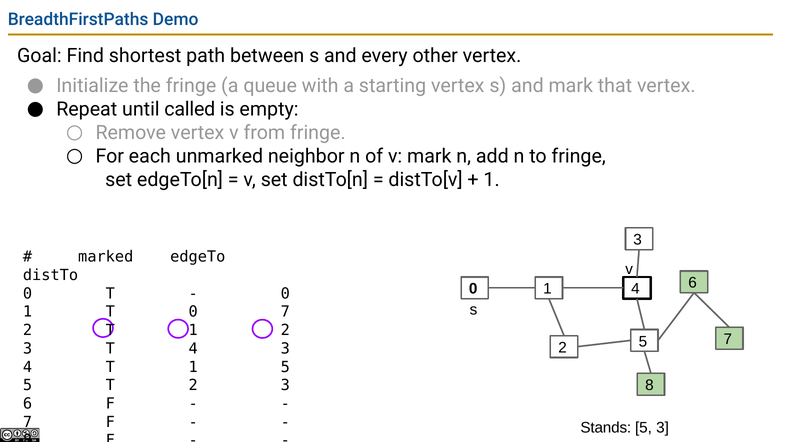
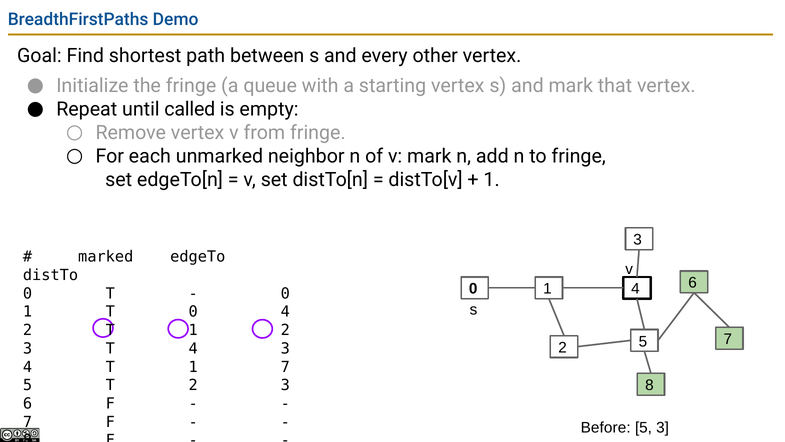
0 7: 7 -> 4 (285, 312)
1 5: 5 -> 7 (285, 367)
Stands: Stands -> Before (606, 427)
